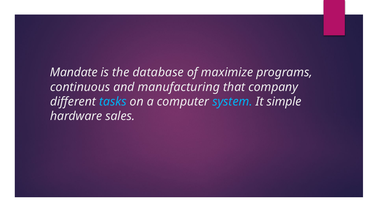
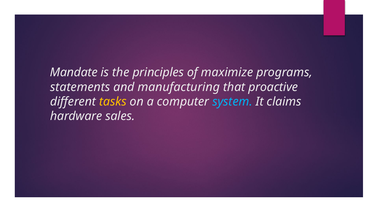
database: database -> principles (158, 73)
continuous: continuous -> statements (80, 87)
company: company -> proactive (273, 87)
tasks colour: light blue -> yellow (113, 102)
simple: simple -> claims (284, 102)
